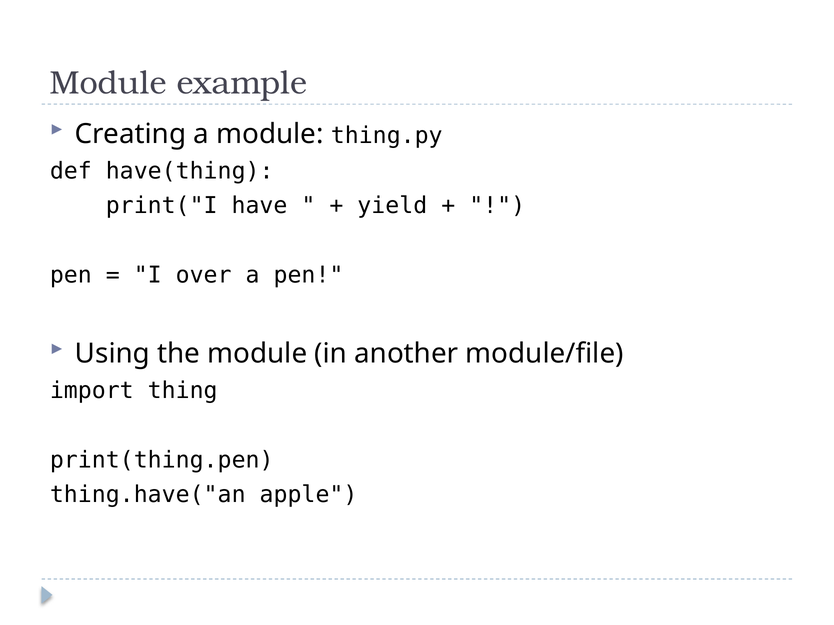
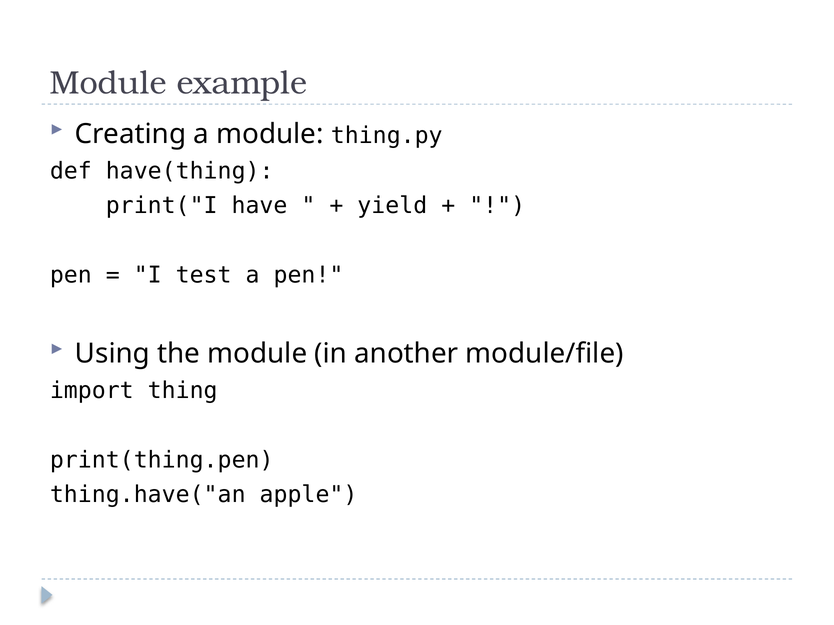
over: over -> test (204, 275)
